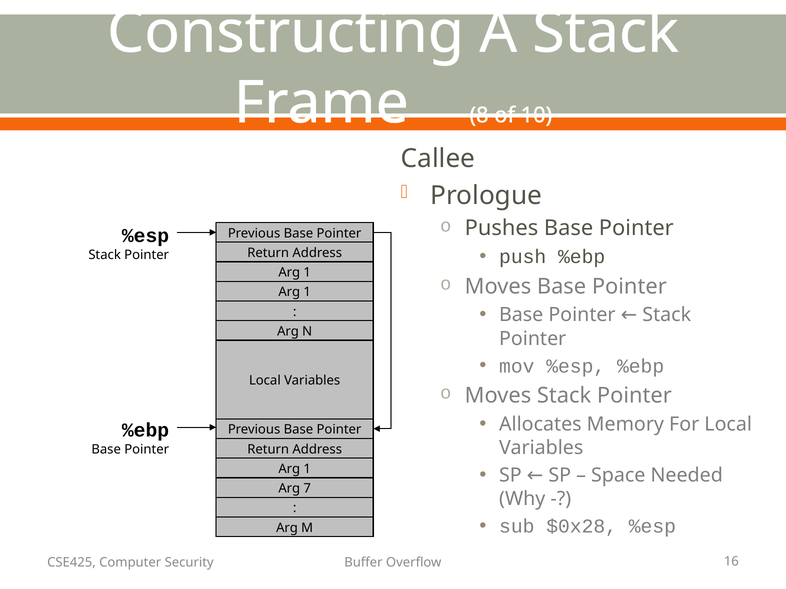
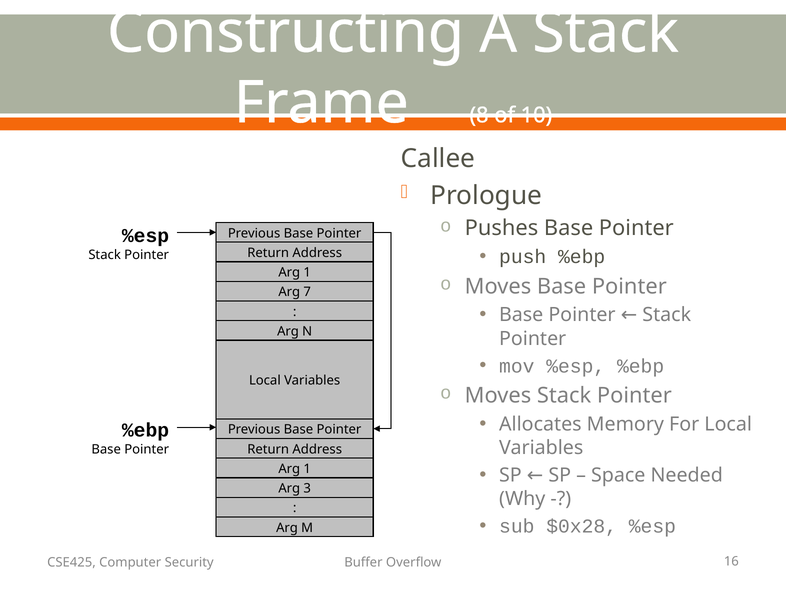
1: 1 -> 7 (307, 292)
7: 7 -> 3 (307, 489)
